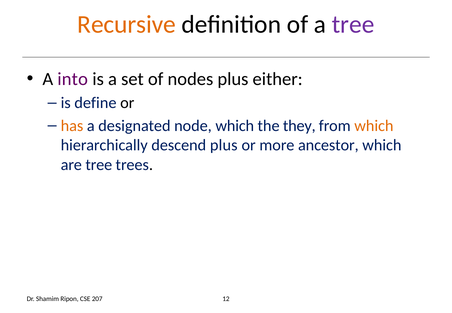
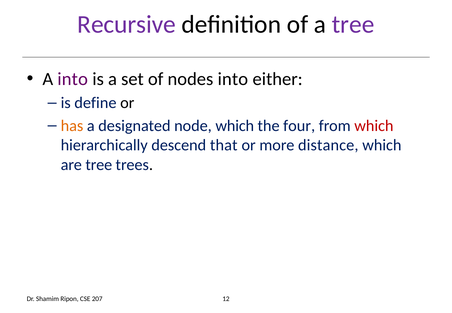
Recursive colour: orange -> purple (127, 24)
nodes plus: plus -> into (233, 79)
they: they -> four (299, 126)
which colour: orange -> red (374, 126)
descend plus: plus -> that (224, 145)
ancestor: ancestor -> distance (328, 145)
